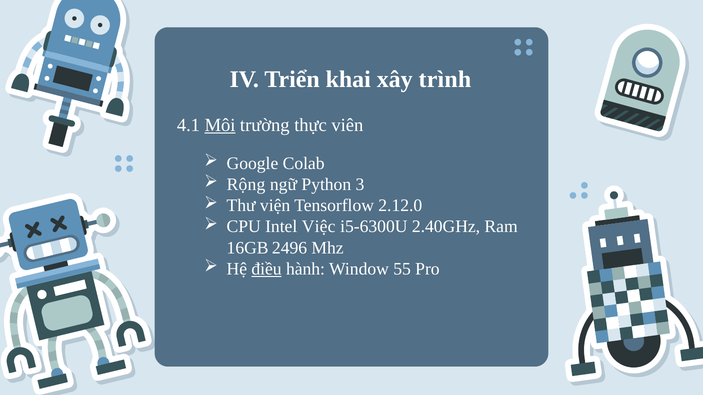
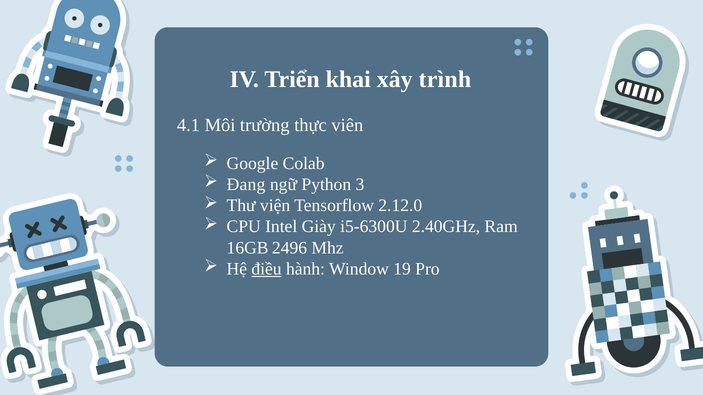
Môi underline: present -> none (220, 125)
Rộng: Rộng -> Đang (246, 185)
Việc: Việc -> Giày (319, 227)
55: 55 -> 19 (402, 269)
